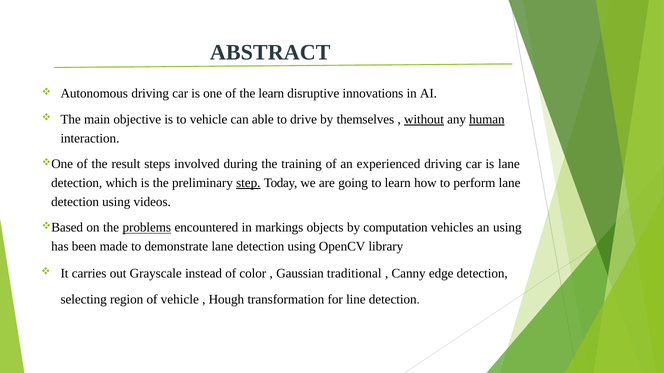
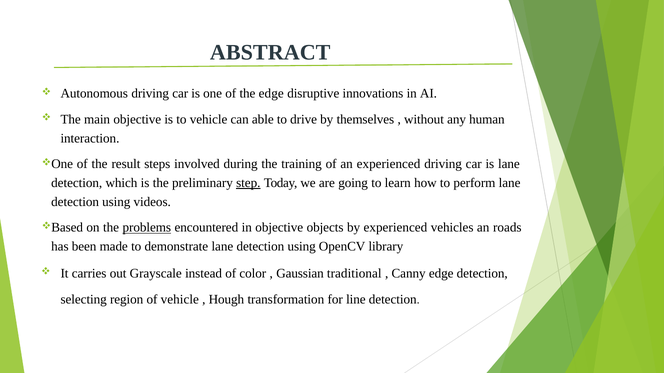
the learn: learn -> edge (271, 94)
without underline: present -> none (424, 119)
human underline: present -> none (487, 119)
in markings: markings -> objective (279, 228)
by computation: computation -> experienced (395, 228)
an using: using -> roads (507, 228)
